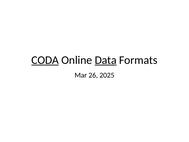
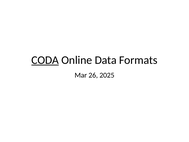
Data underline: present -> none (106, 60)
